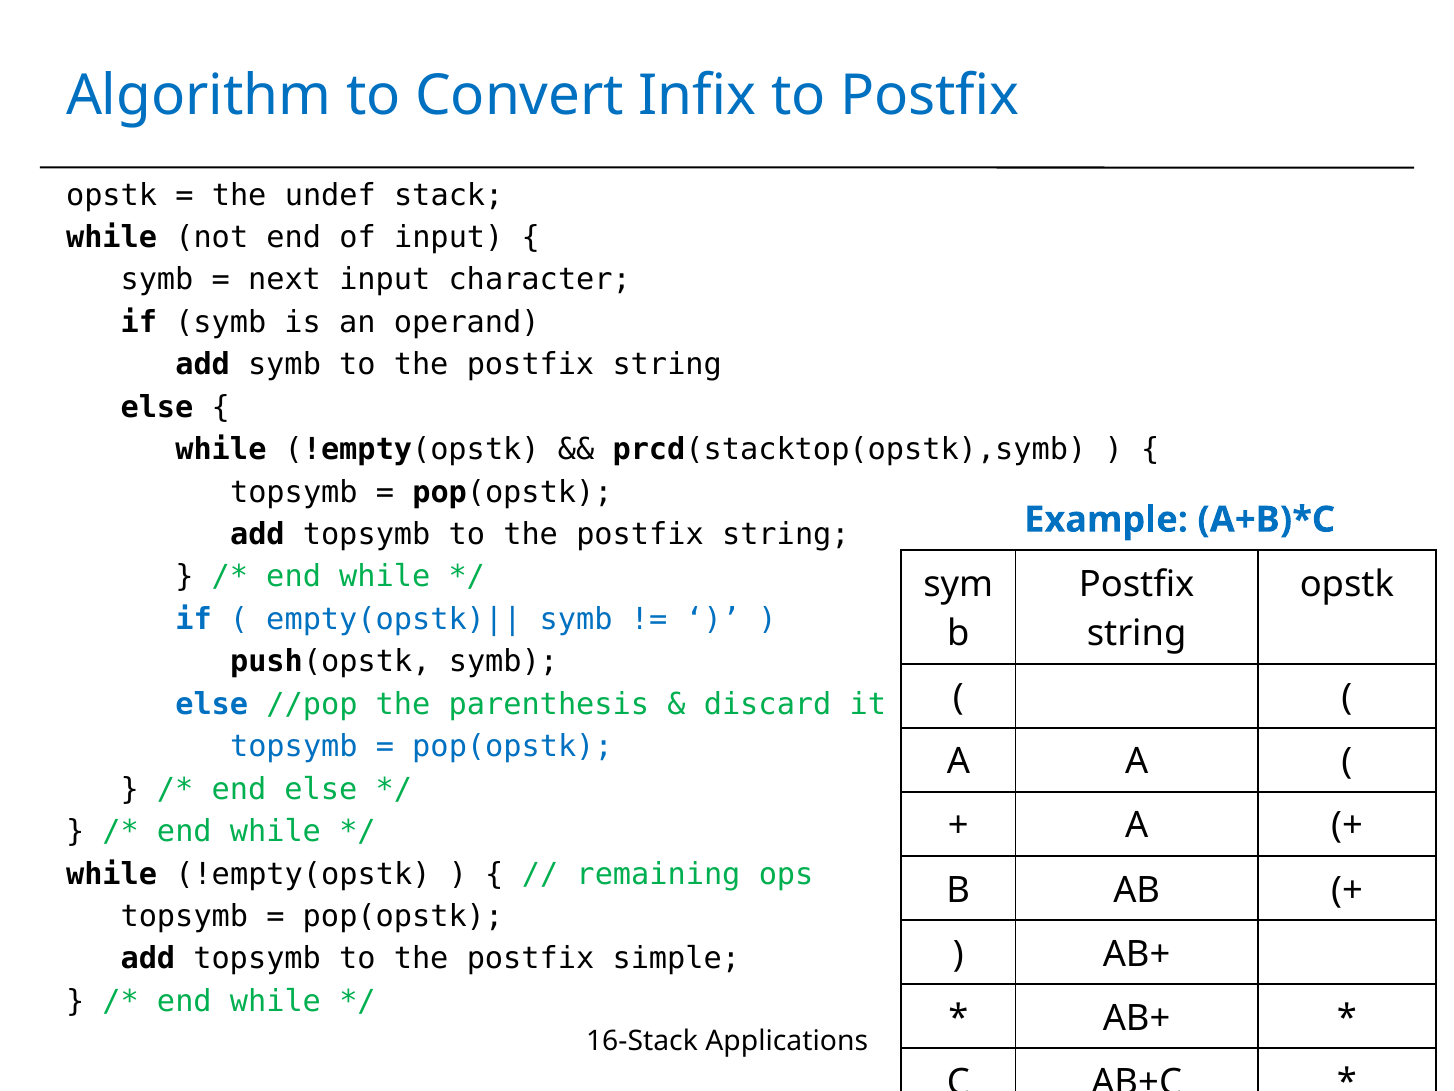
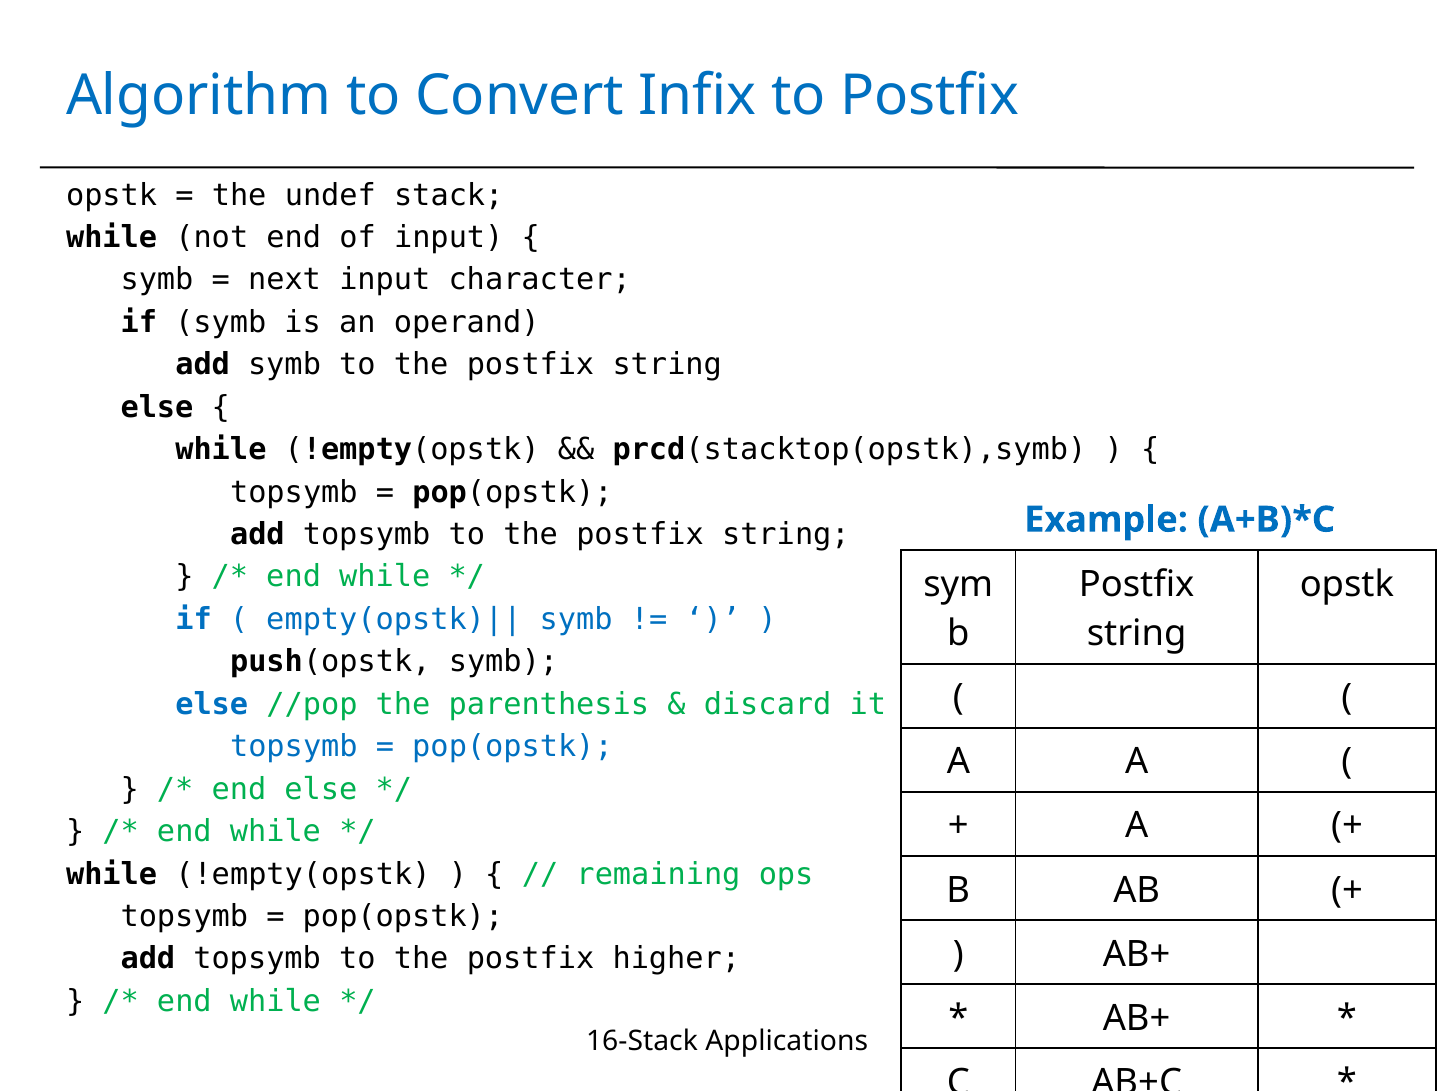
simple: simple -> higher (676, 958)
